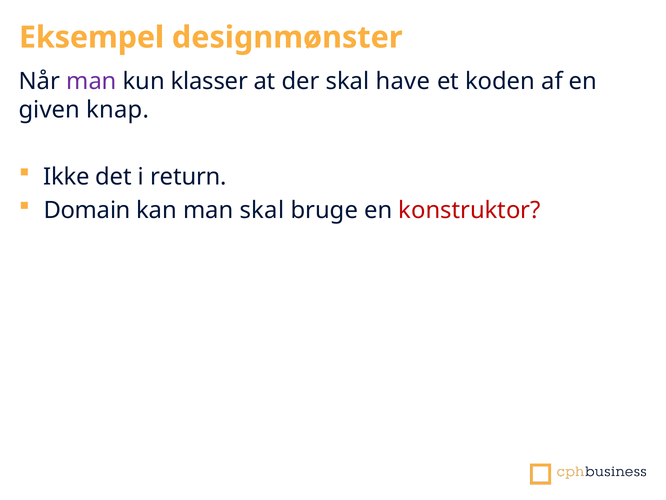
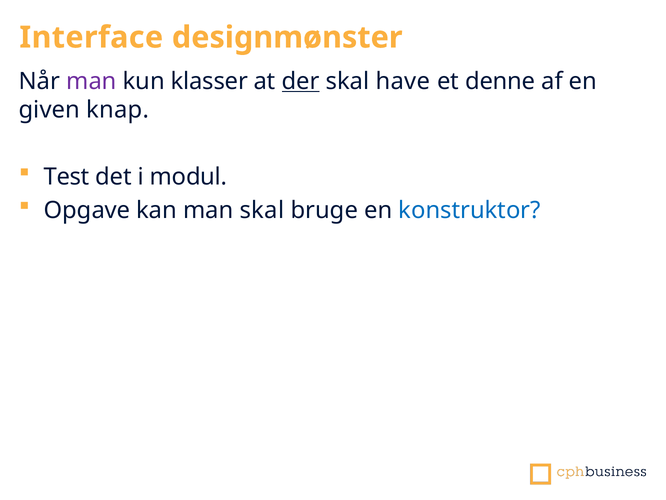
Eksempel: Eksempel -> Interface (91, 37)
der underline: none -> present (301, 81)
koden: koden -> denne (500, 81)
Ikke: Ikke -> Test (67, 176)
return: return -> modul (189, 176)
Domain: Domain -> Opgave (87, 210)
konstruktor colour: red -> blue (470, 210)
